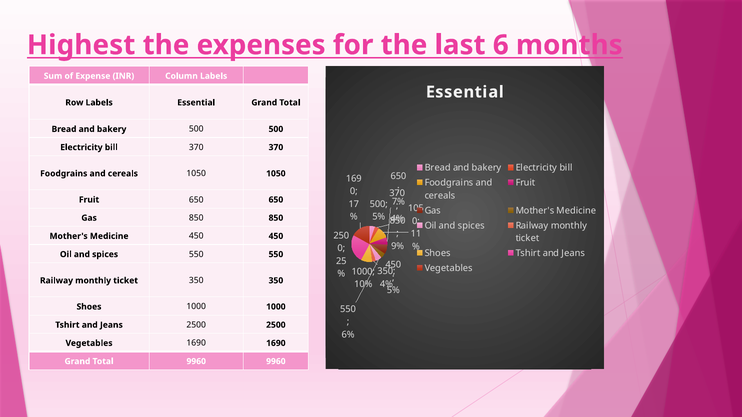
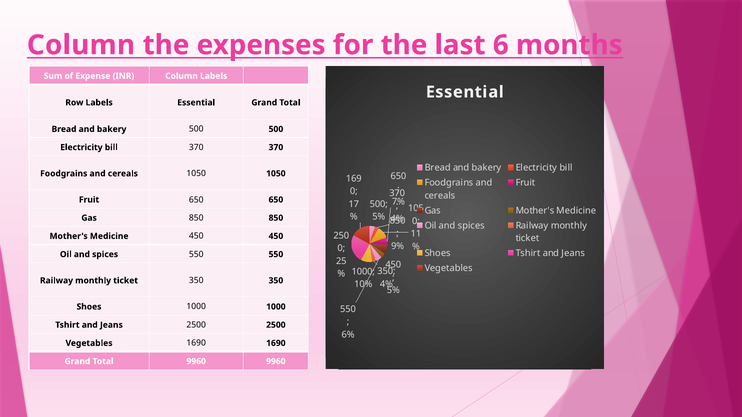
Highest: Highest -> Column (81, 45)
